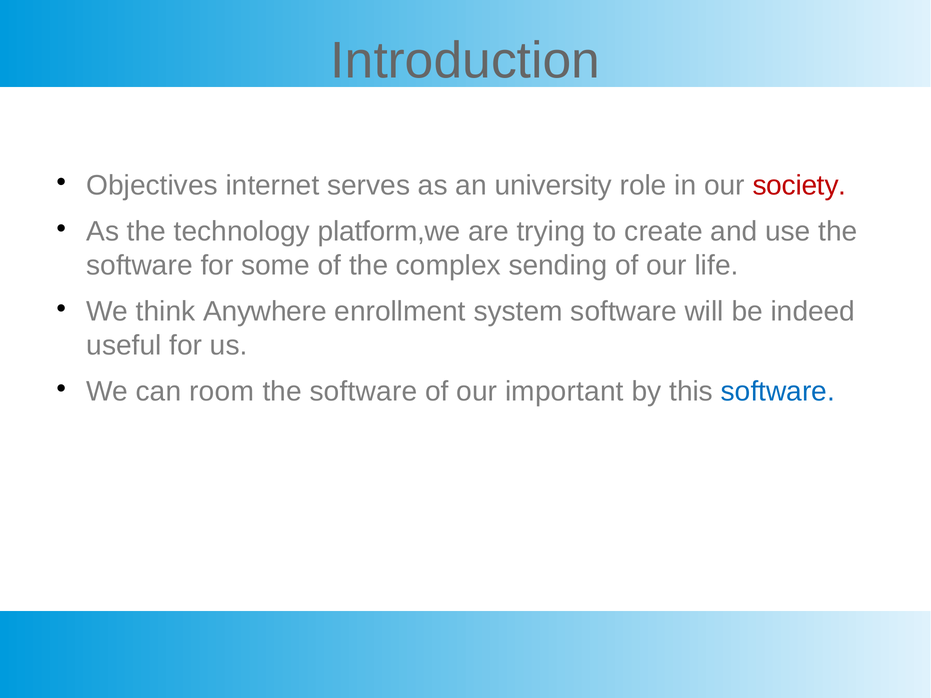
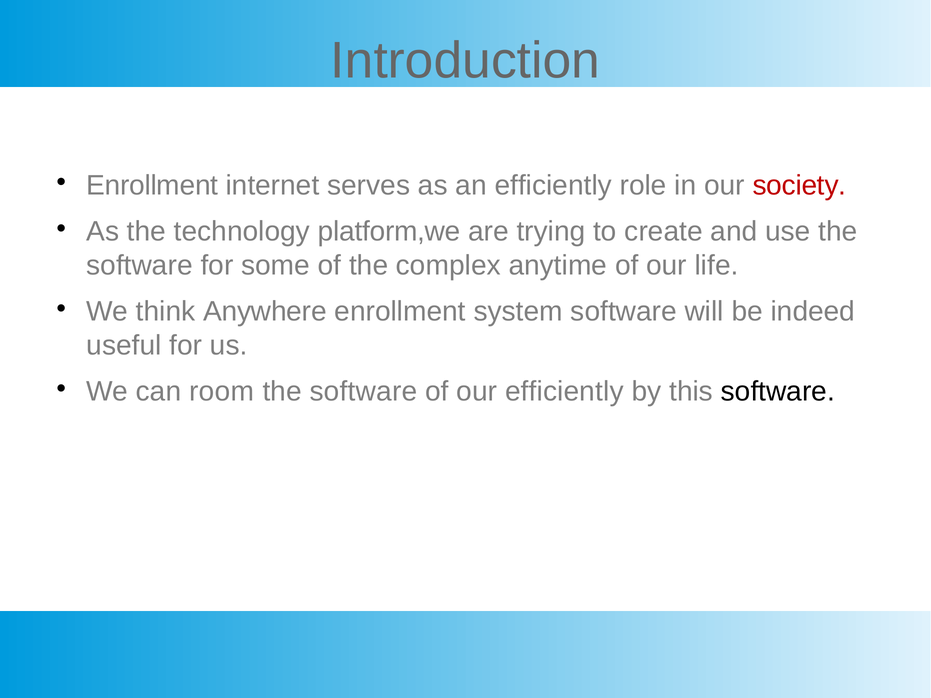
Objectives: Objectives -> Enrollment (152, 186)
an university: university -> efficiently (553, 186)
sending: sending -> anytime (558, 265)
our important: important -> efficiently (564, 392)
software colour: blue -> black (778, 392)
